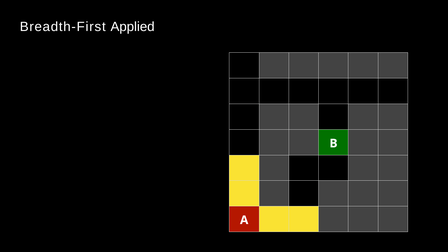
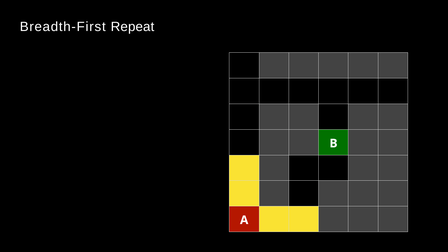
Applied: Applied -> Repeat (133, 27)
